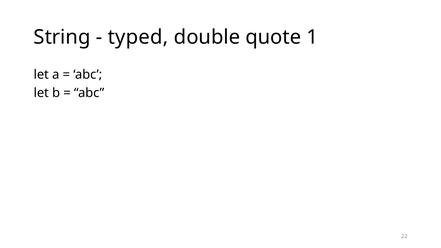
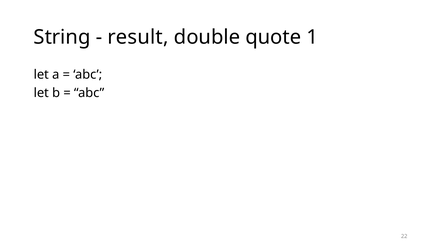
typed: typed -> result (138, 37)
